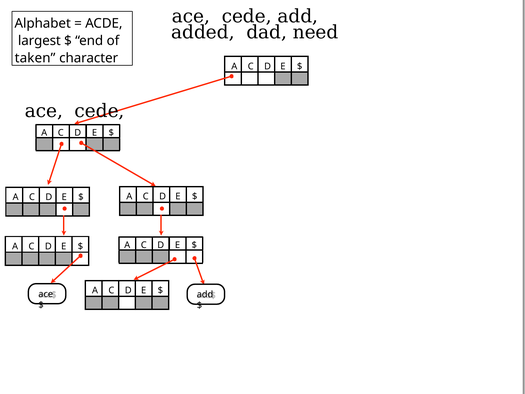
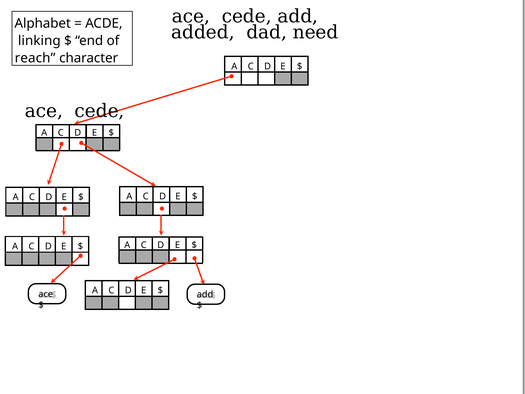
largest: largest -> linking (39, 41)
taken: taken -> reach (35, 58)
